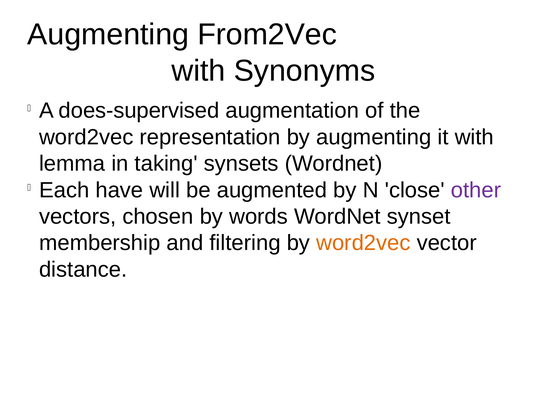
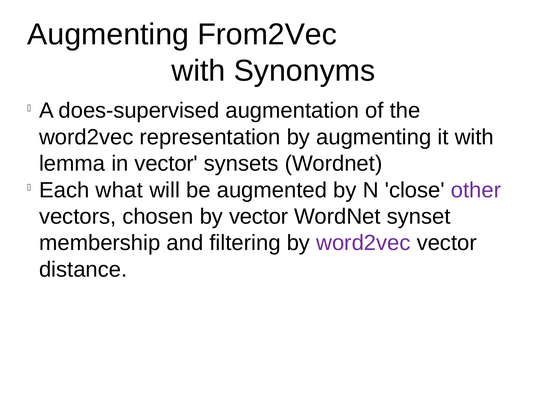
in taking: taking -> vector (166, 164)
have: have -> what (119, 190)
by words: words -> vector (259, 217)
word2vec colour: orange -> purple (363, 243)
